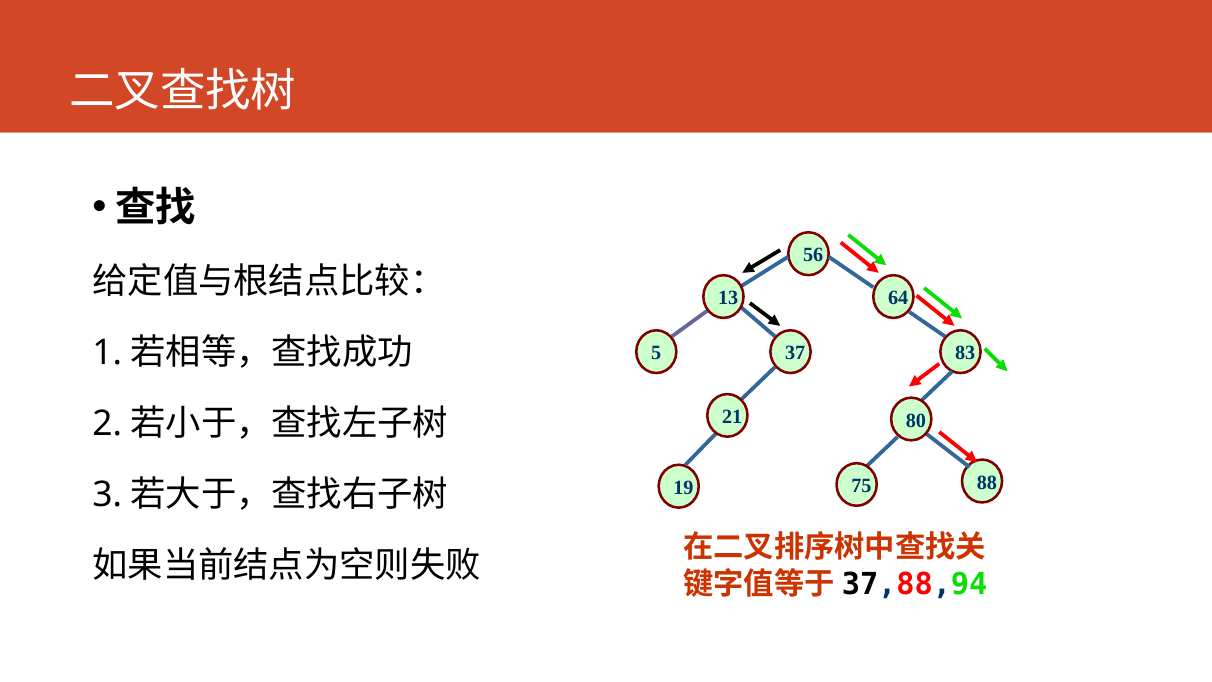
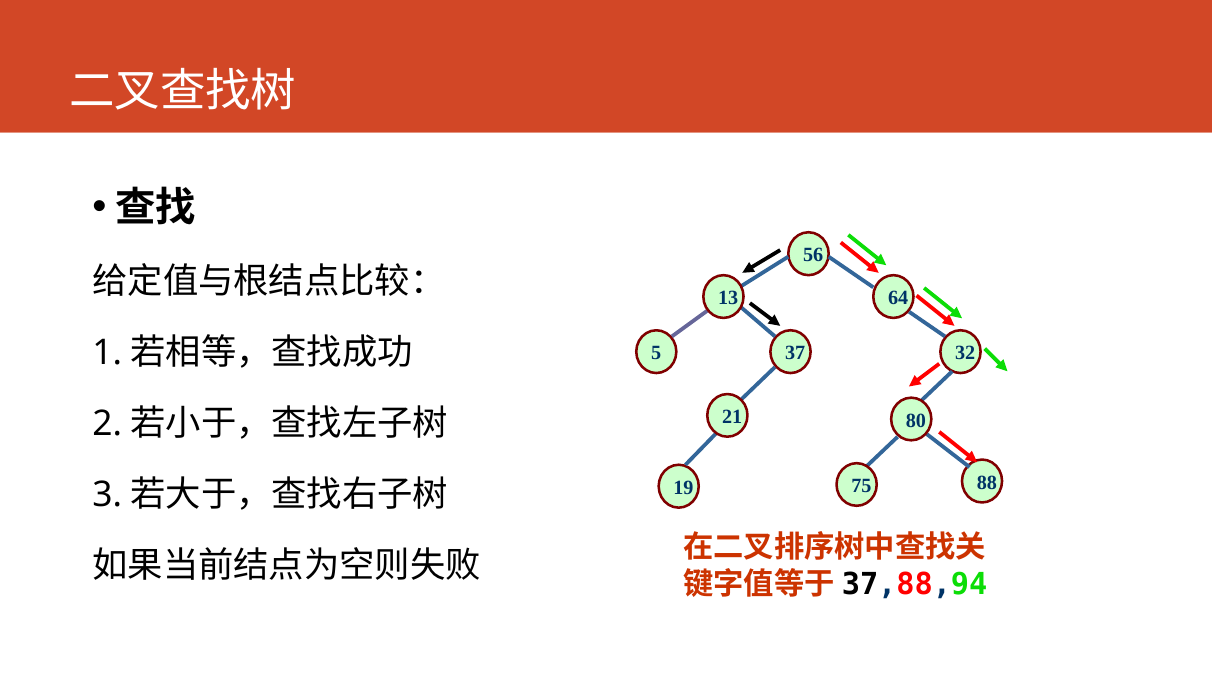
83: 83 -> 32 (965, 353)
